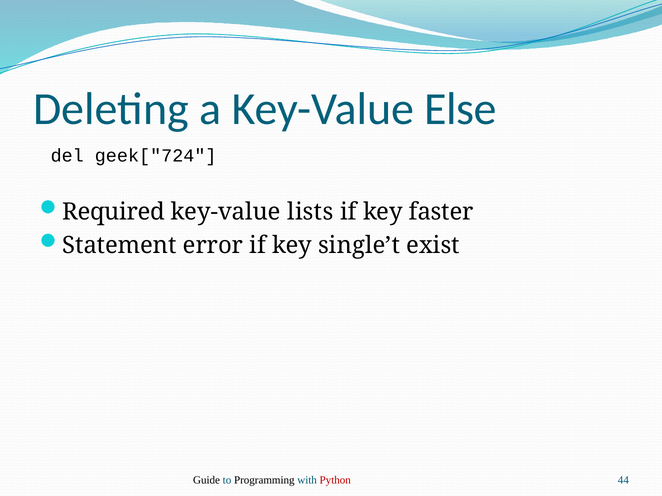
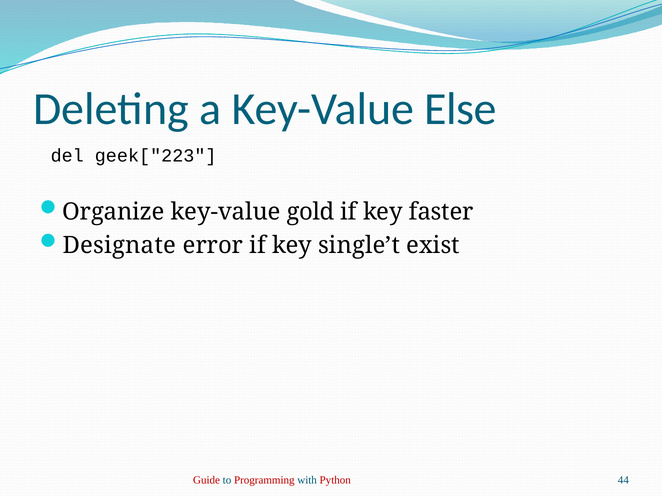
geek["724: geek["724 -> geek["223 (156, 156)
Required: Required -> Organize (114, 212)
lists: lists -> gold (311, 212)
Statement: Statement -> Designate (119, 245)
Guide colour: black -> red (207, 481)
Programming colour: black -> red (264, 481)
